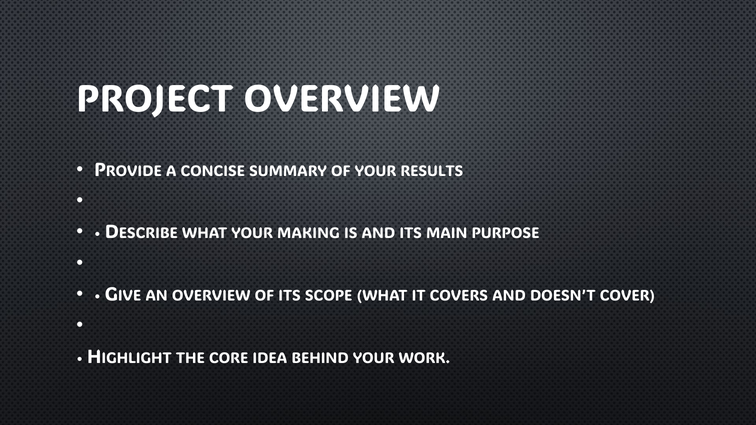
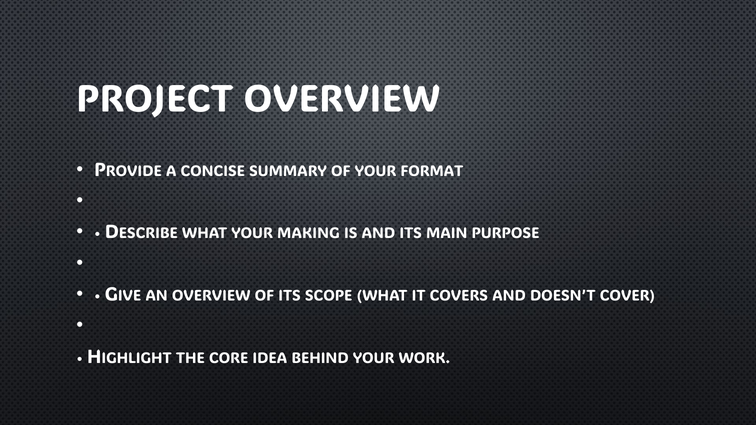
RESULTS: RESULTS -> FORMAT (432, 171)
